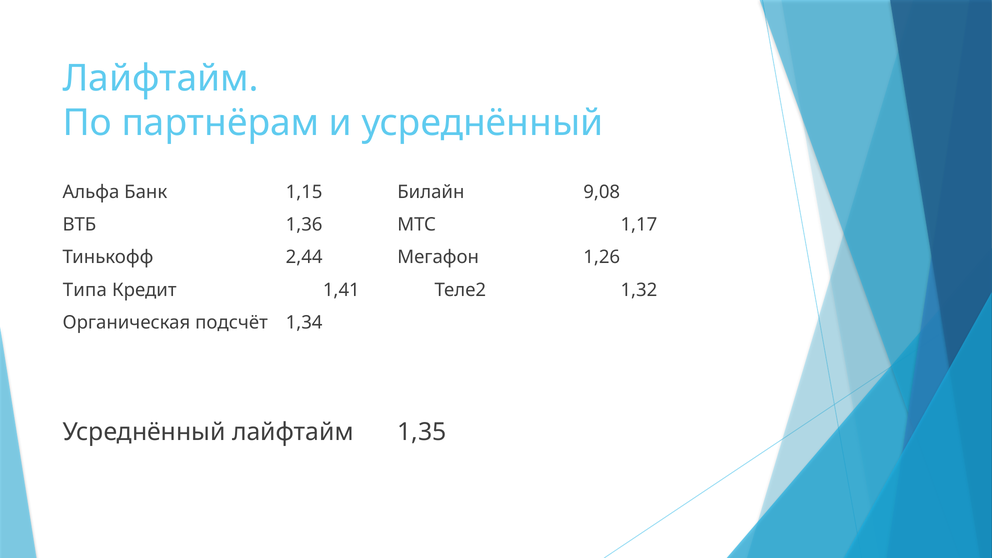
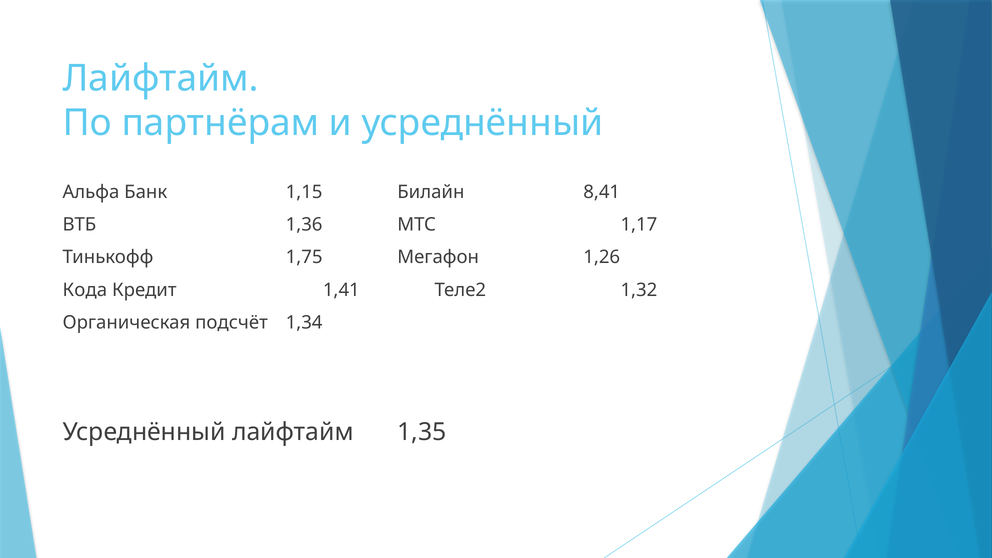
9,08: 9,08 -> 8,41 (602, 192)
2,44: 2,44 -> 1,75 (304, 257)
Типа: Типа -> Кода (85, 290)
